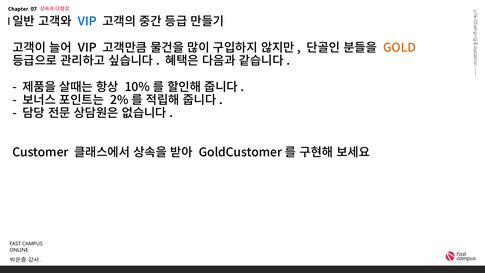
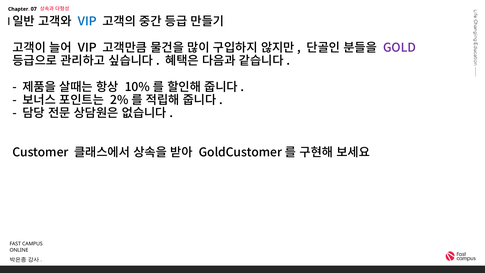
GOLD colour: orange -> purple (400, 48)
